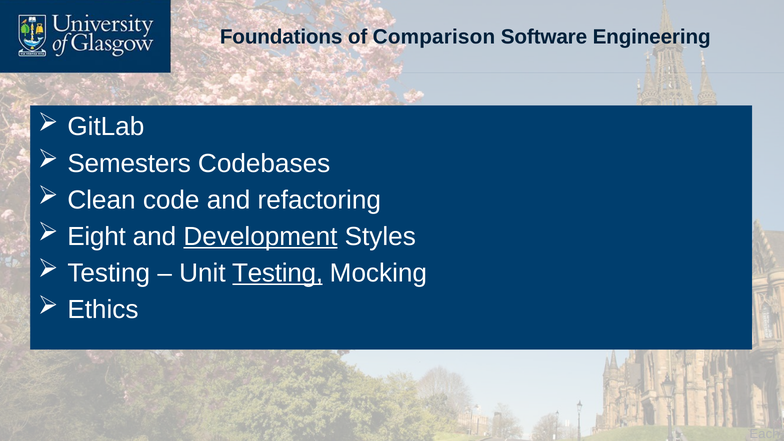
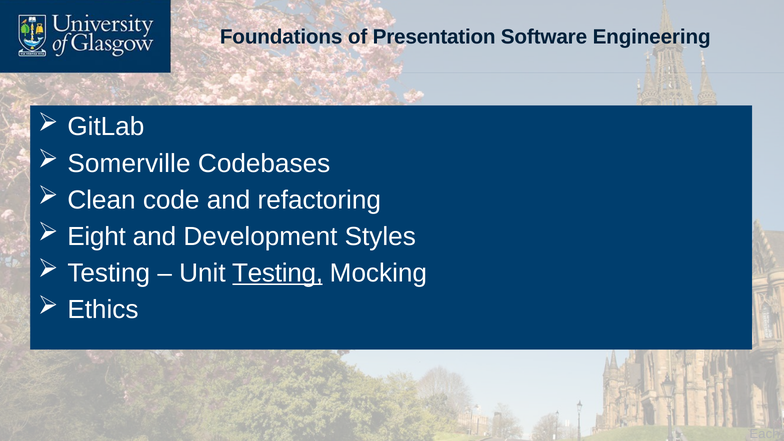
Comparison: Comparison -> Presentation (434, 37)
Semesters: Semesters -> Somerville (129, 163)
Development underline: present -> none (260, 237)
